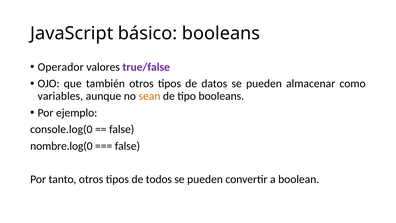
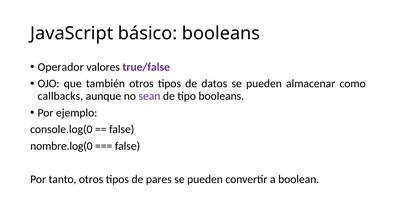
variables: variables -> callbacks (60, 96)
sean colour: orange -> purple (149, 96)
todos: todos -> pares (159, 179)
